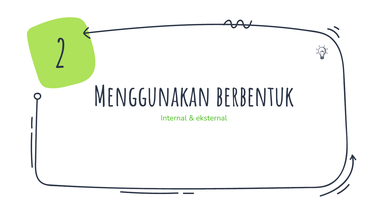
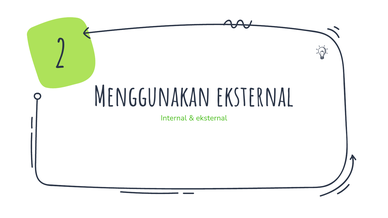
Menggunakan berbentuk: berbentuk -> eksternal (255, 97)
